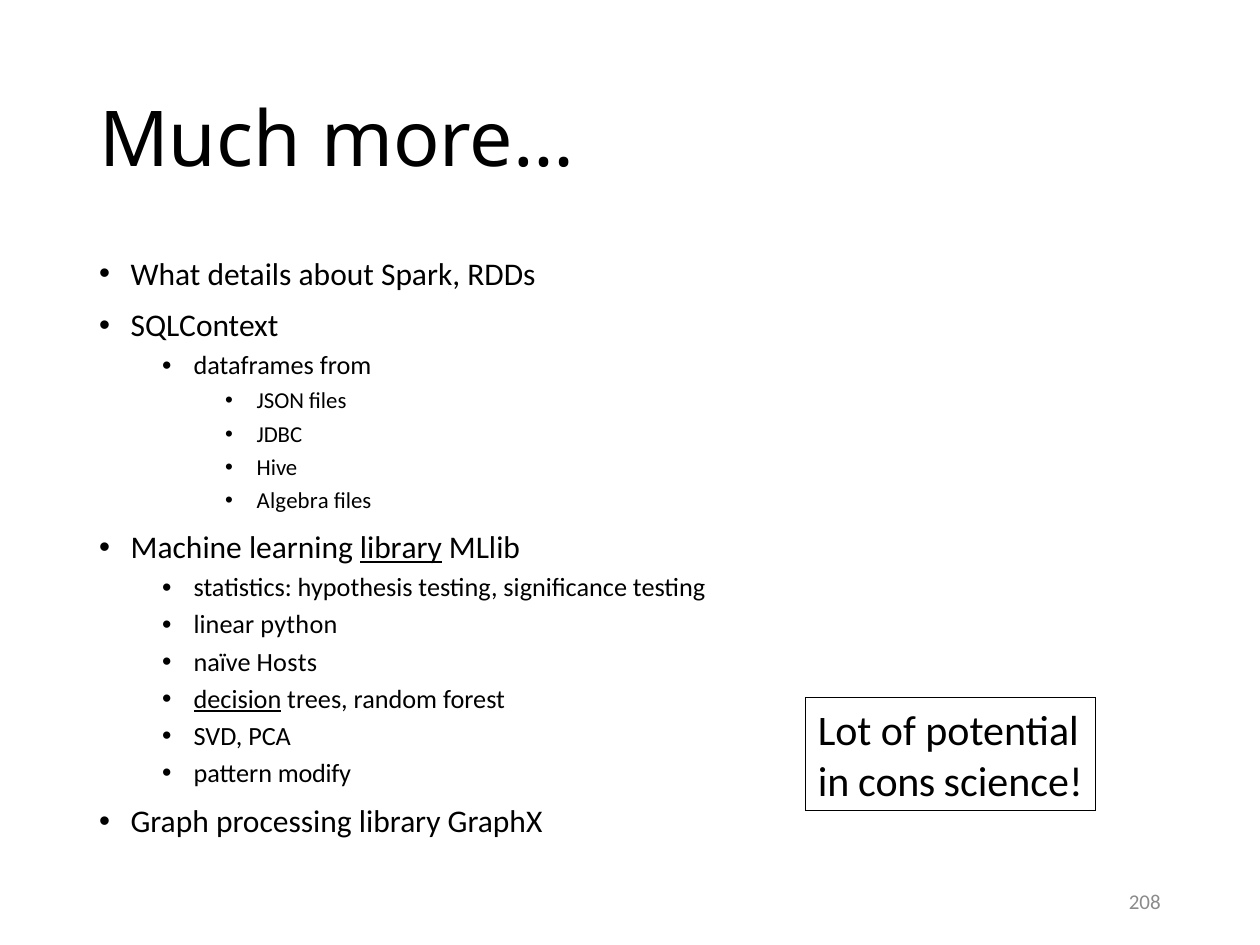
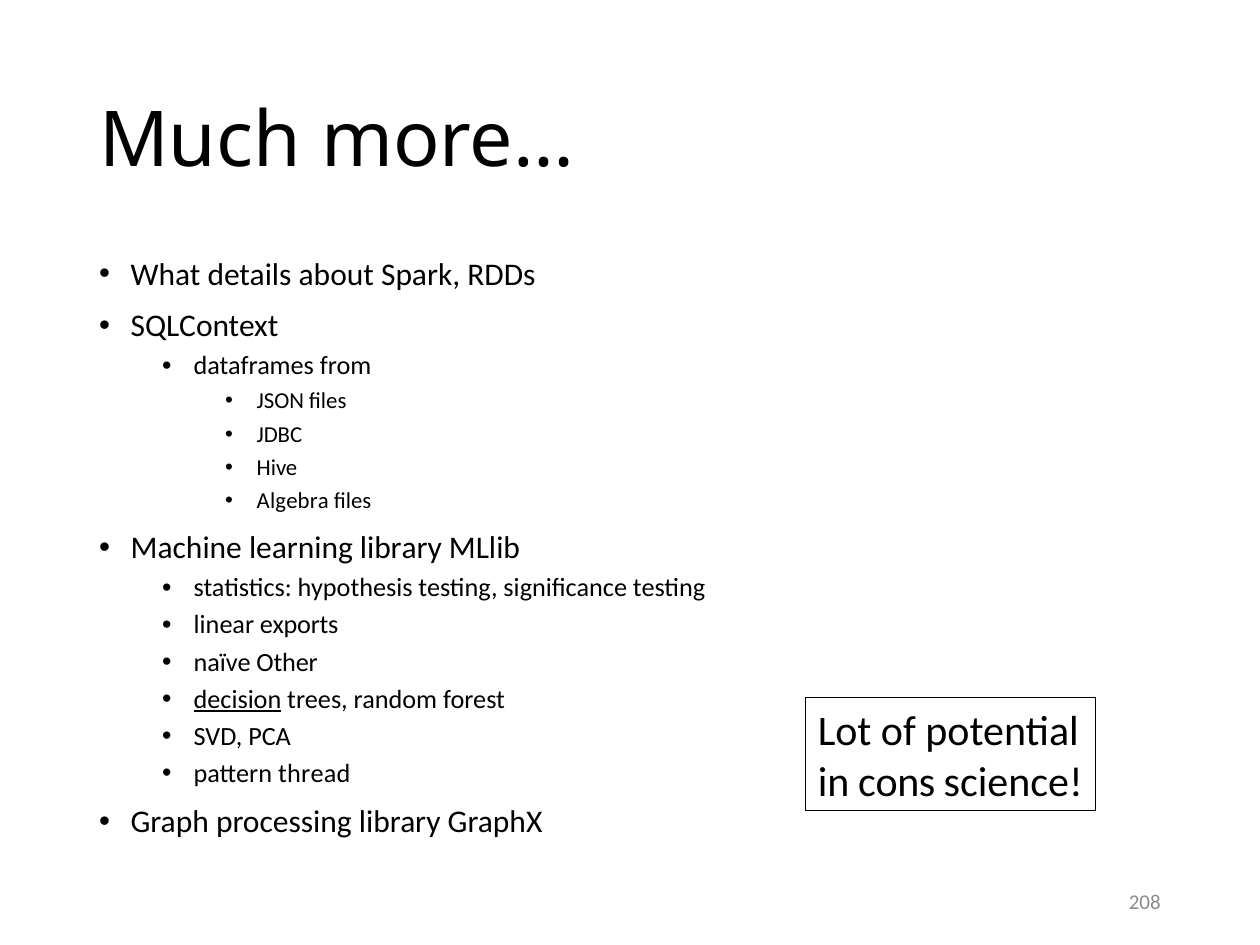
library underline: present -> none (401, 548)
python: python -> exports (299, 625)
Hosts: Hosts -> Other (287, 662)
modify: modify -> thread (314, 774)
